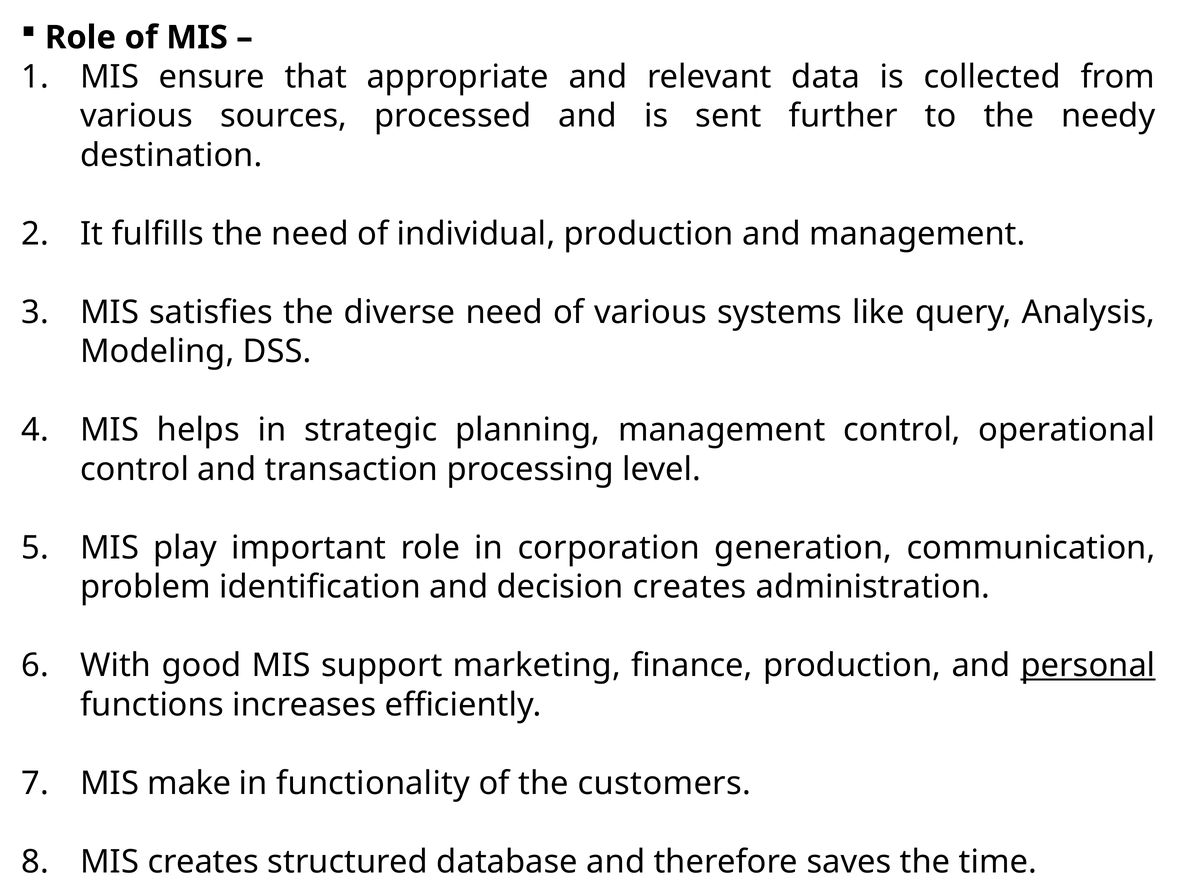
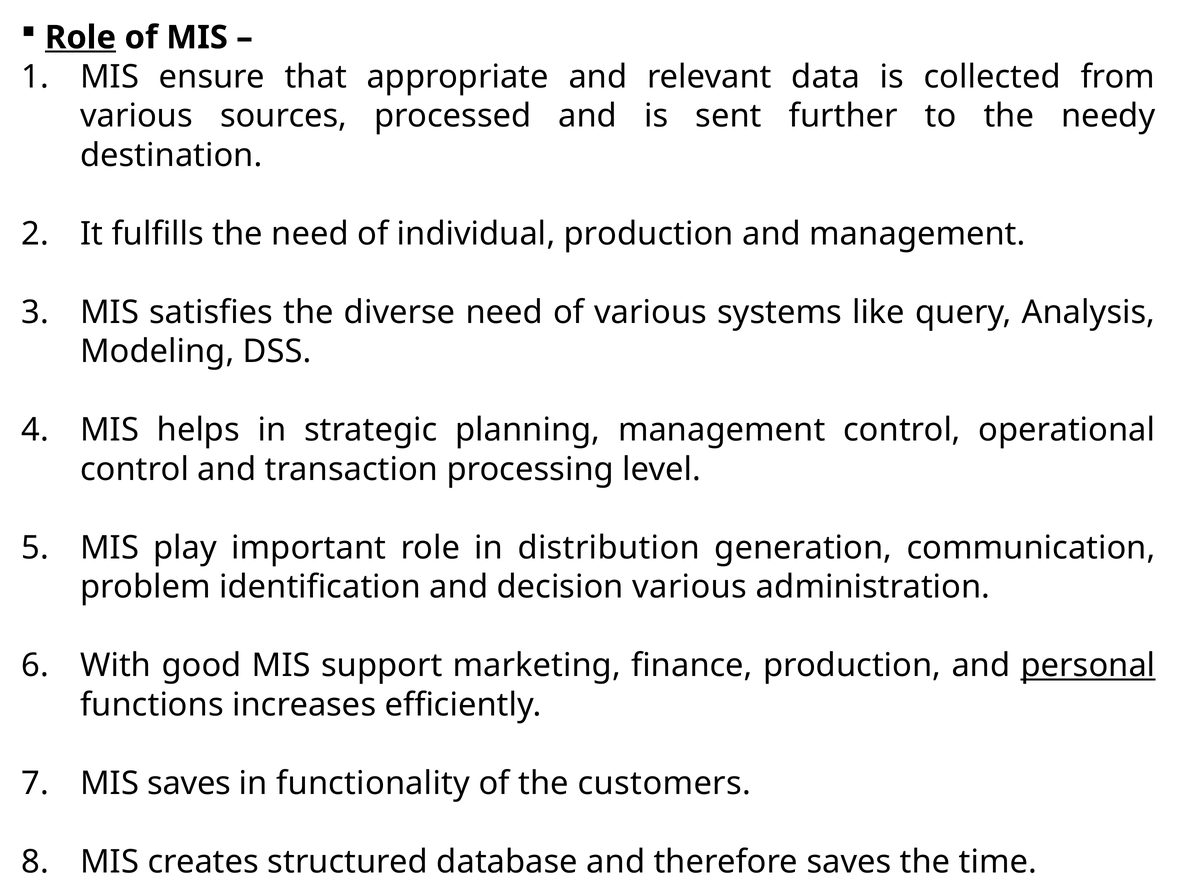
Role underline: none -> present (80, 37)
corporation: corporation -> distribution (609, 548)
decision creates: creates -> various (690, 587)
MIS make: make -> saves (189, 783)
